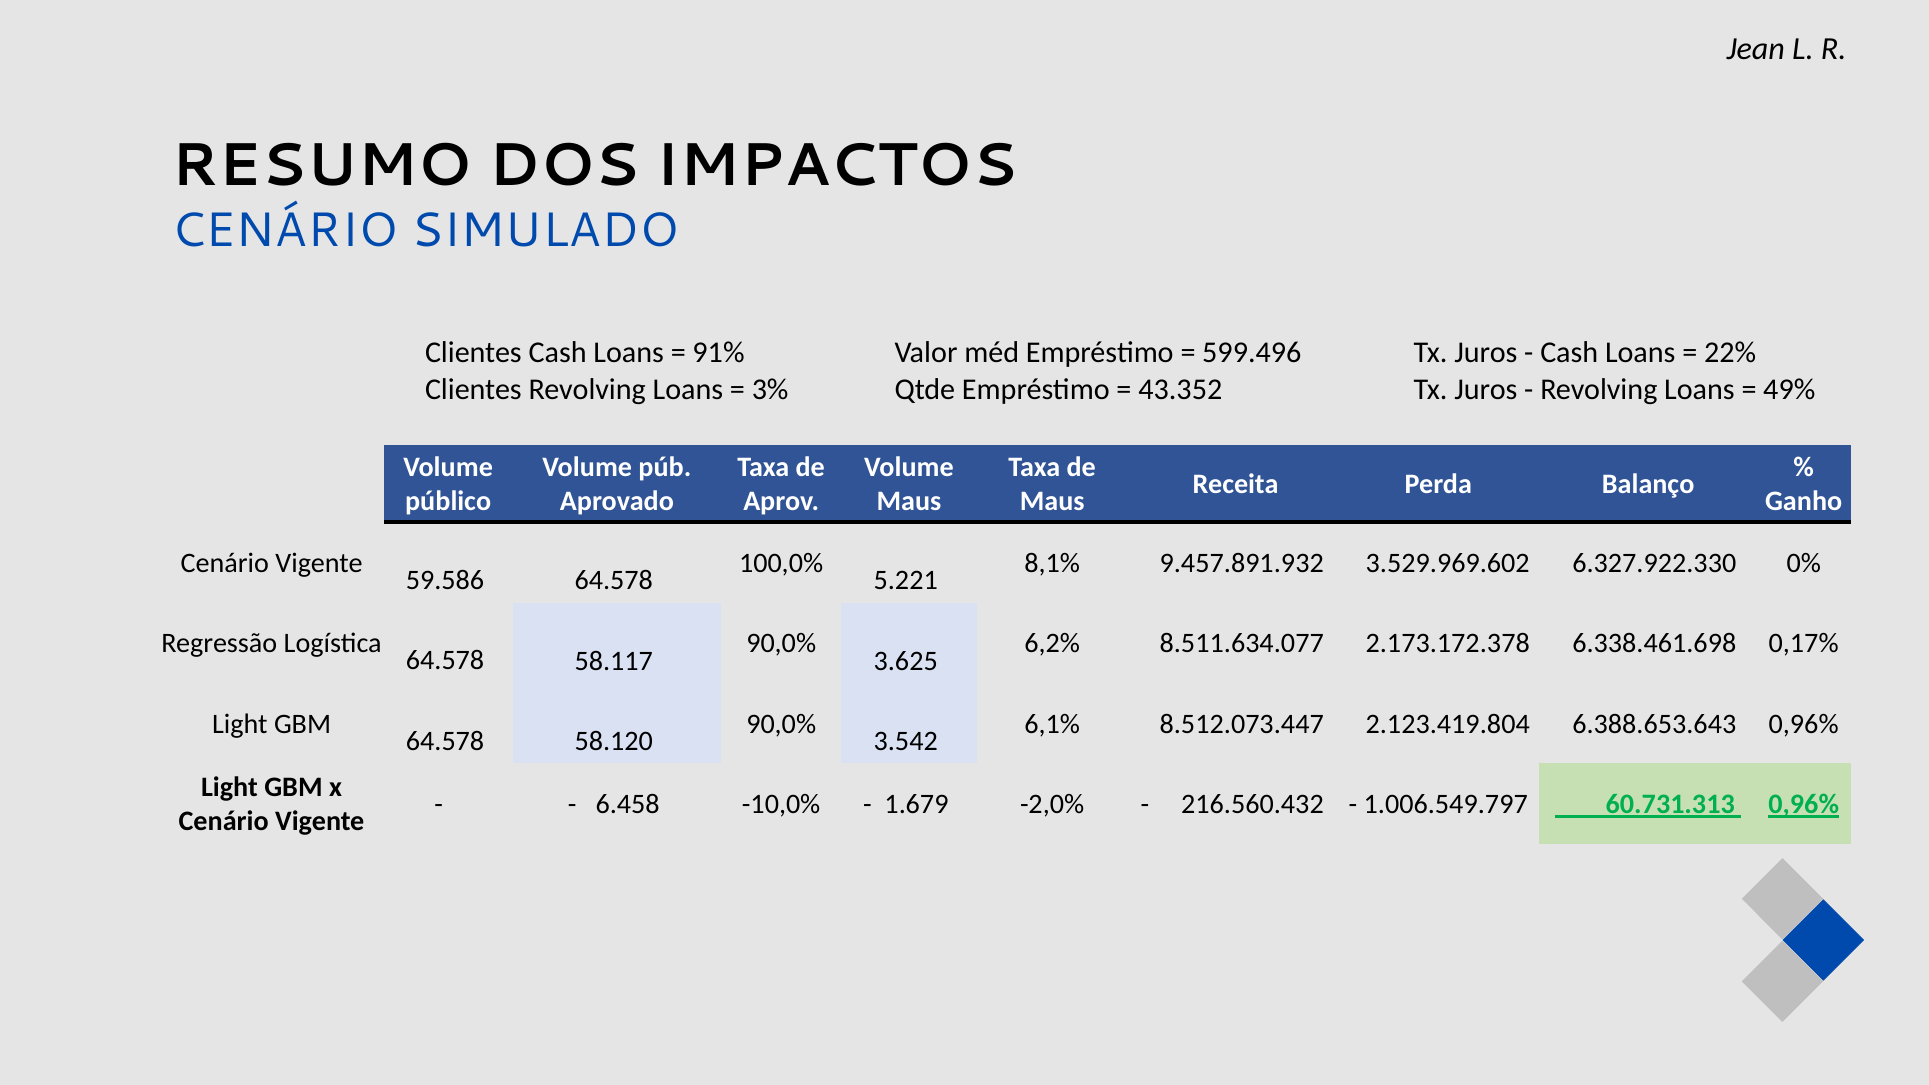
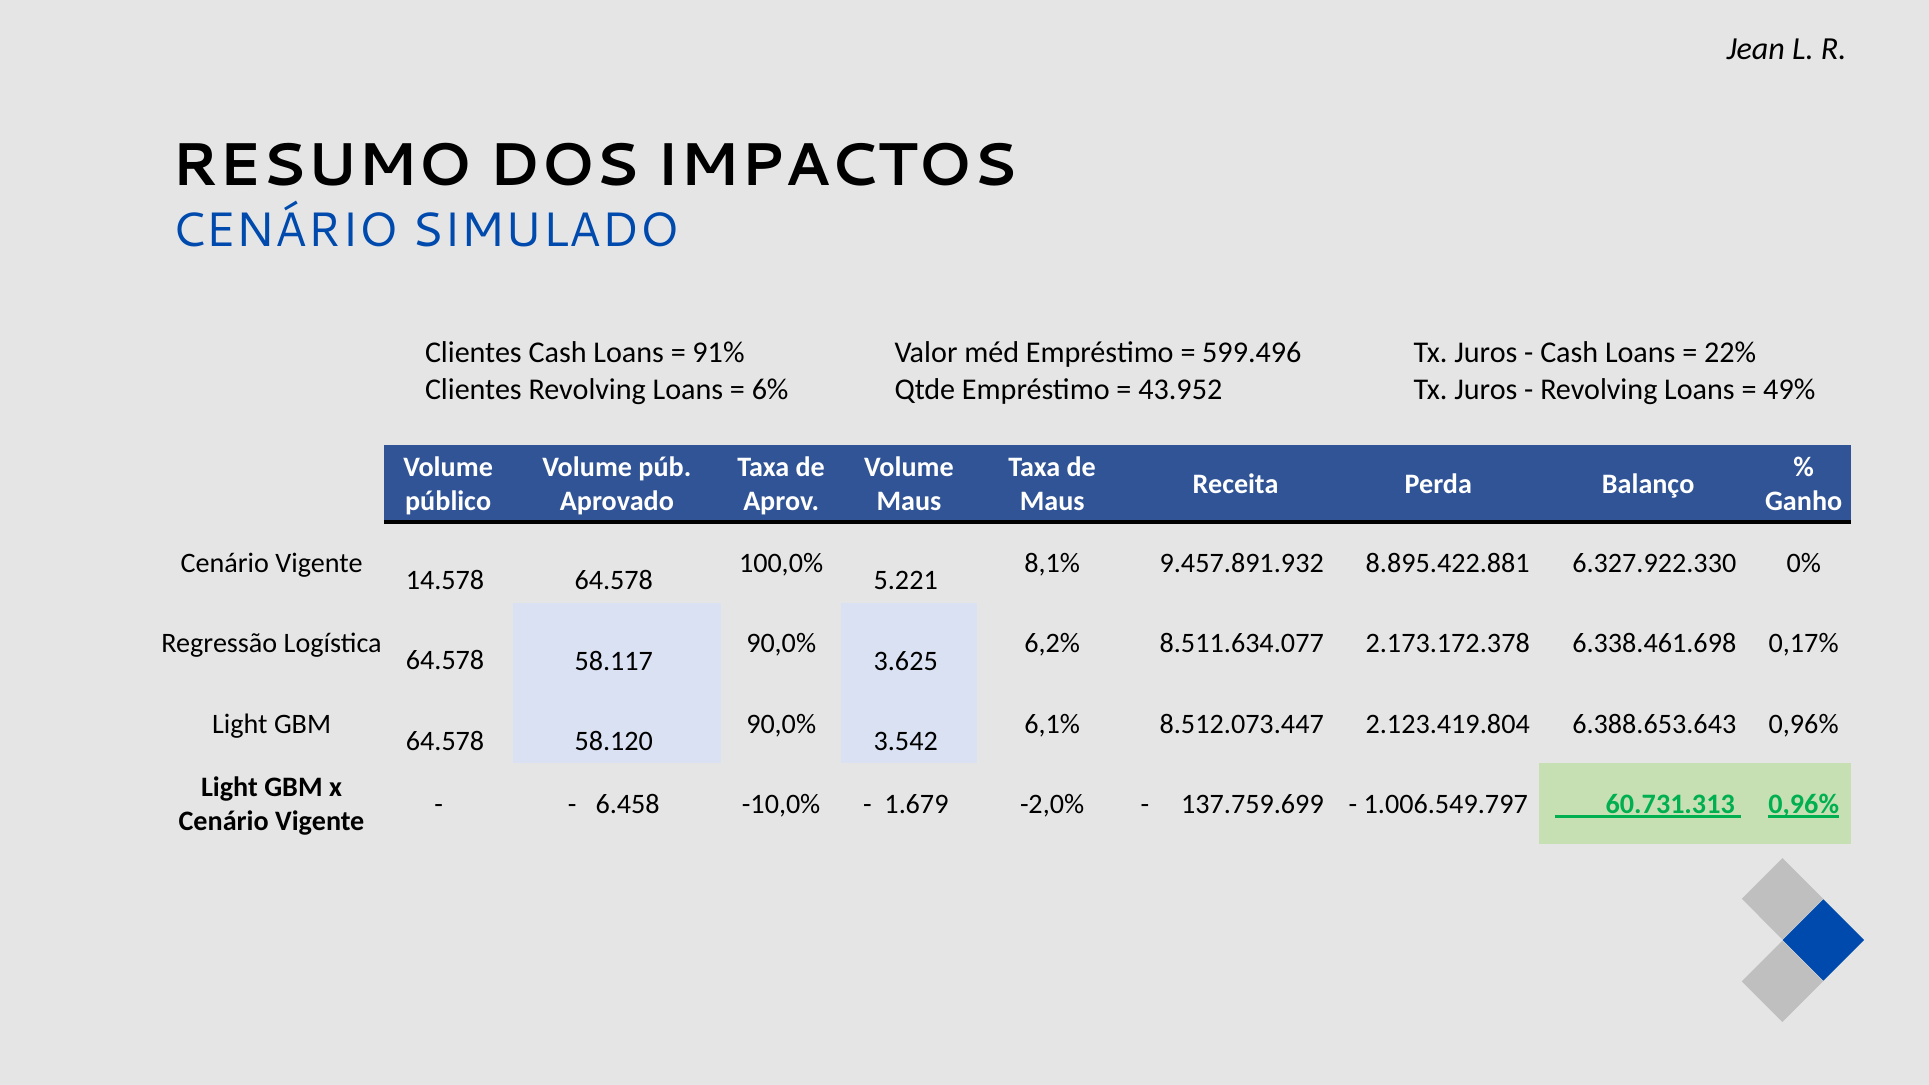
3%: 3% -> 6% (770, 390)
43.352: 43.352 -> 43.952 (1180, 390)
3.529.969.602: 3.529.969.602 -> 8.895.422.881 (1448, 563)
59.586: 59.586 -> 14.578 (445, 580)
216.560.432: 216.560.432 -> 137.759.699 (1252, 804)
